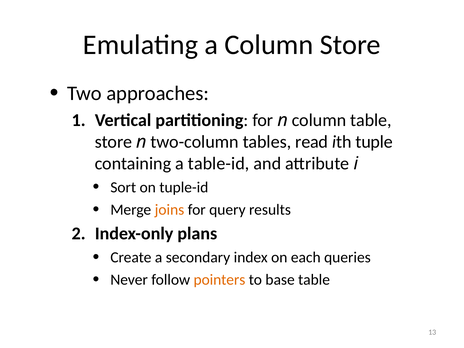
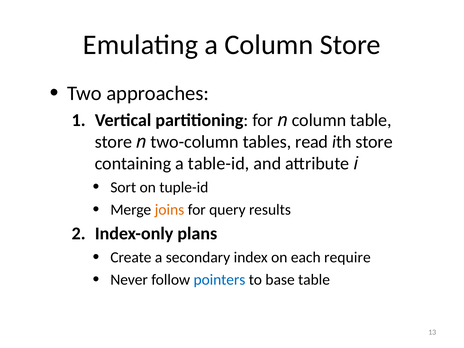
ith tuple: tuple -> store (374, 142)
queries: queries -> require (347, 257)
pointers colour: orange -> blue (219, 280)
